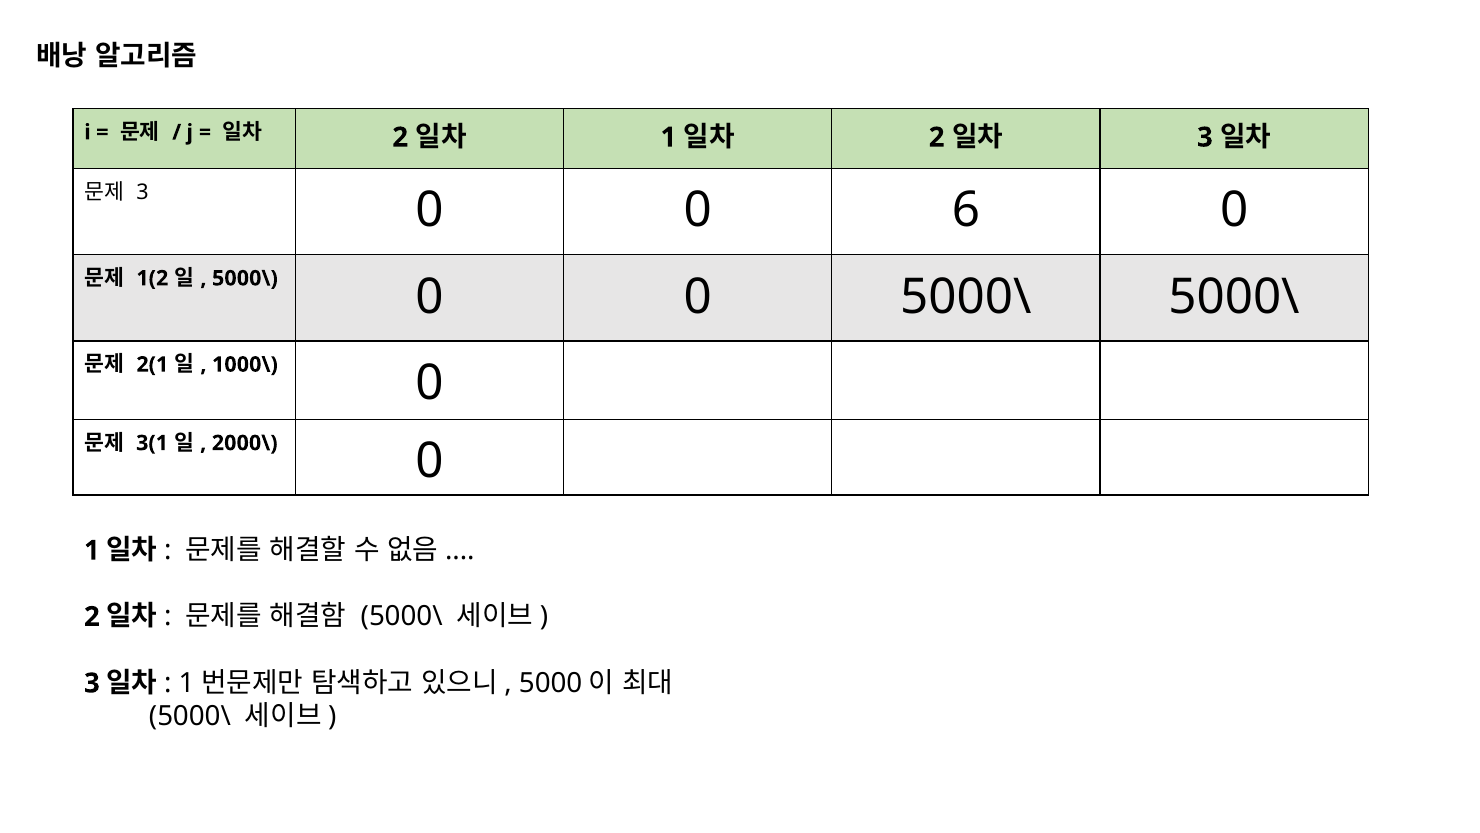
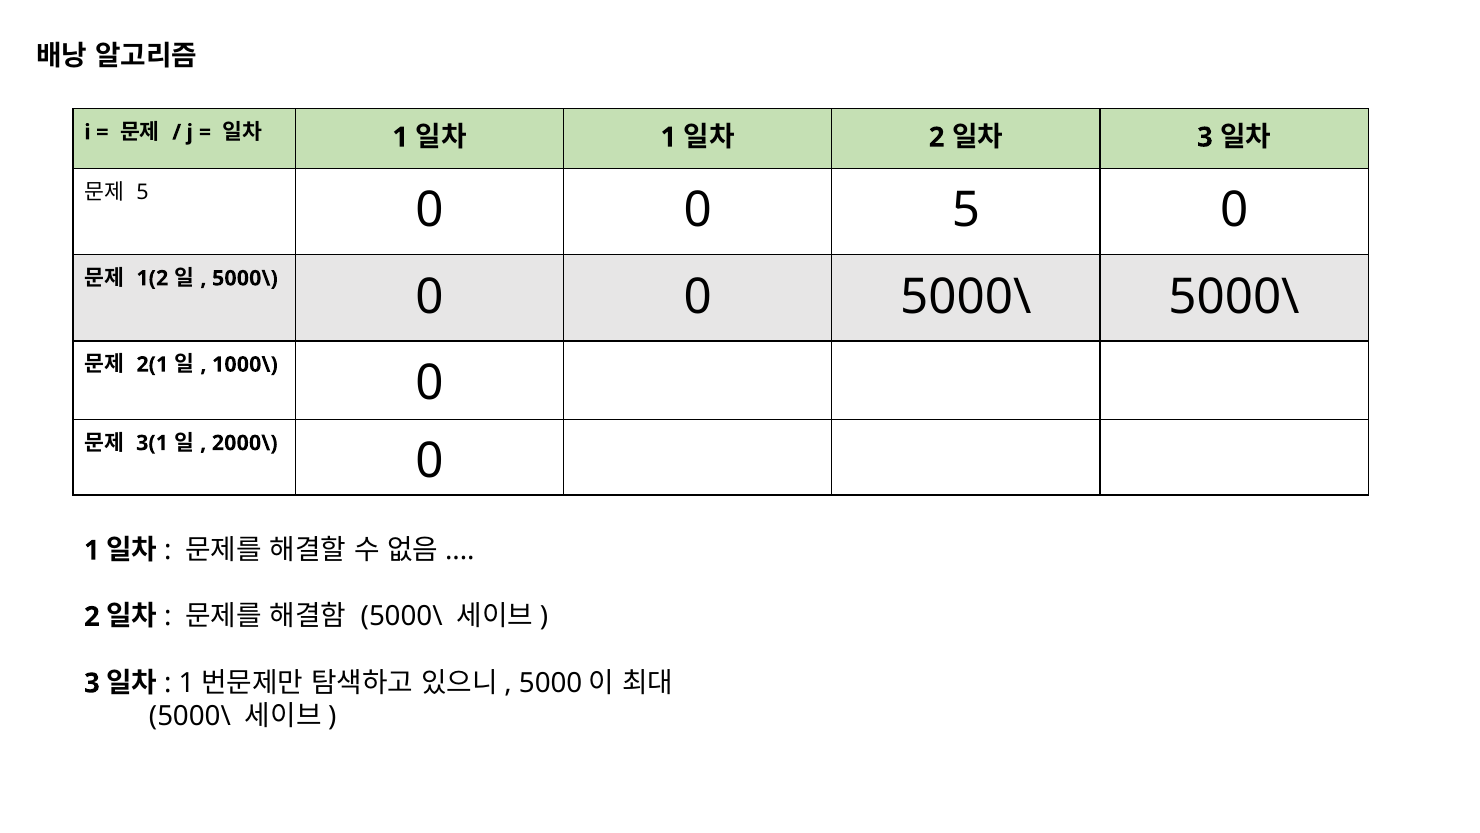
2: 2 -> 1 (400, 137)
3: 3 -> 5 (143, 192)
0 6: 6 -> 5 (966, 210)
